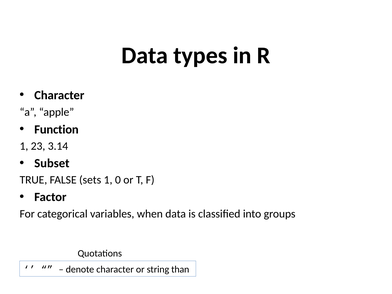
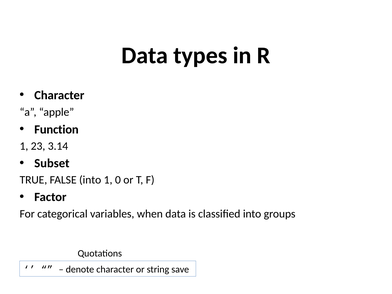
FALSE sets: sets -> into (90, 180)
than: than -> save (180, 269)
